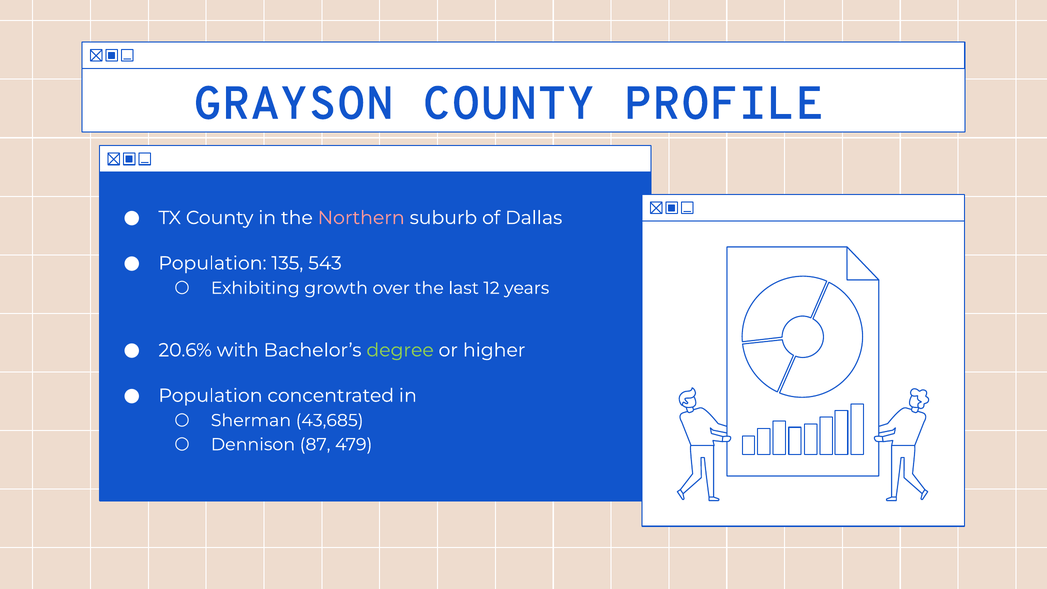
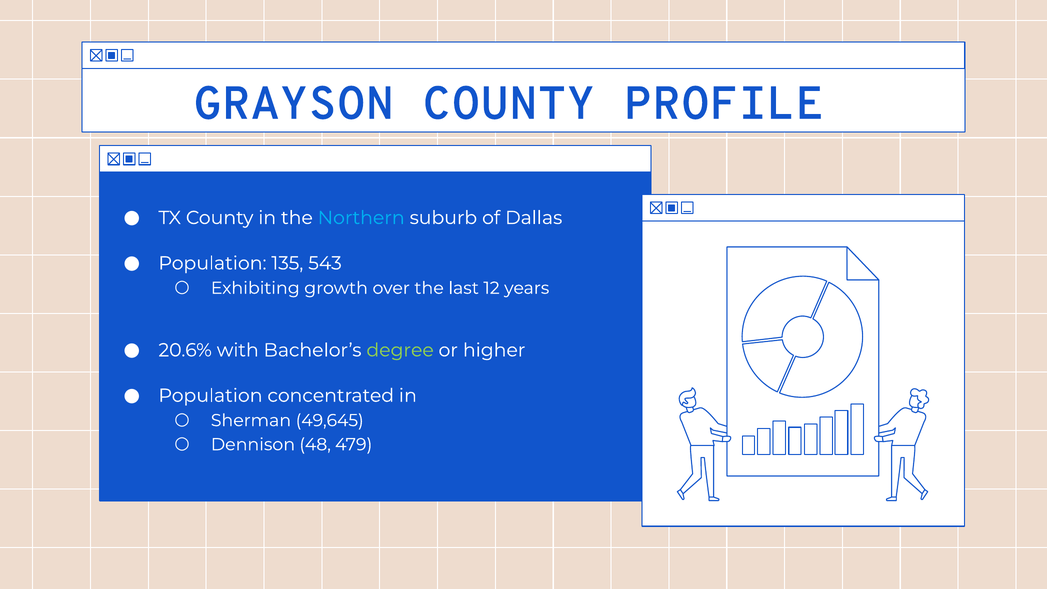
Northern colour: pink -> light blue (361, 218)
43,685: 43,685 -> 49,645 (330, 420)
87: 87 -> 48 (315, 444)
